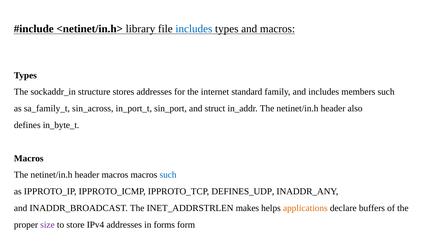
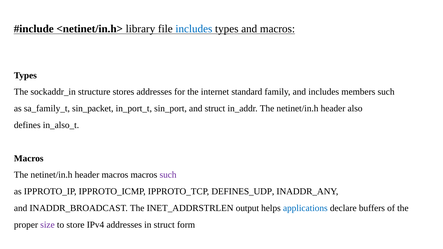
sin_across: sin_across -> sin_packet (93, 109)
in_byte_t: in_byte_t -> in_also_t (61, 125)
such colour: blue -> purple (168, 175)
makes: makes -> output (247, 208)
applications colour: orange -> blue (305, 208)
in forms: forms -> struct (164, 225)
